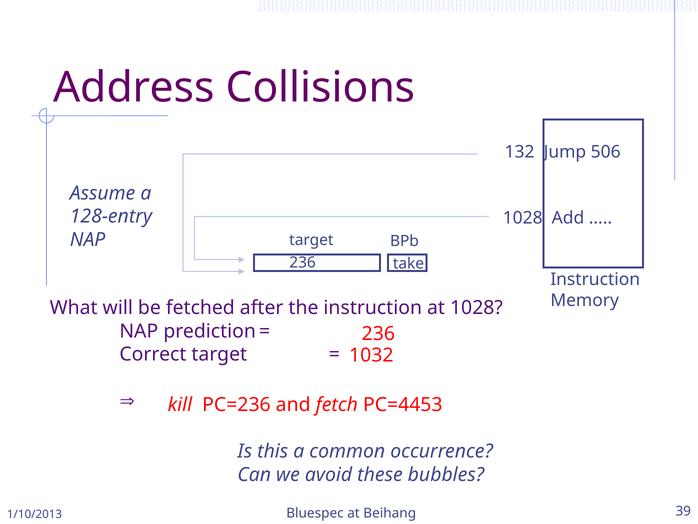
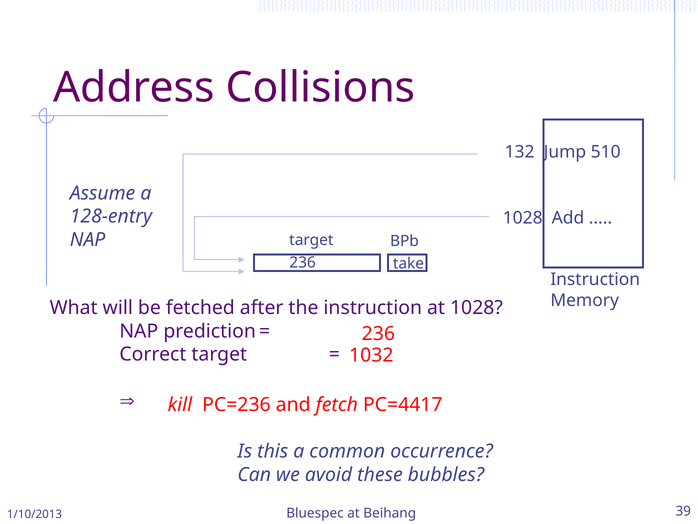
506: 506 -> 510 (606, 152)
PC=4453: PC=4453 -> PC=4417 (403, 404)
